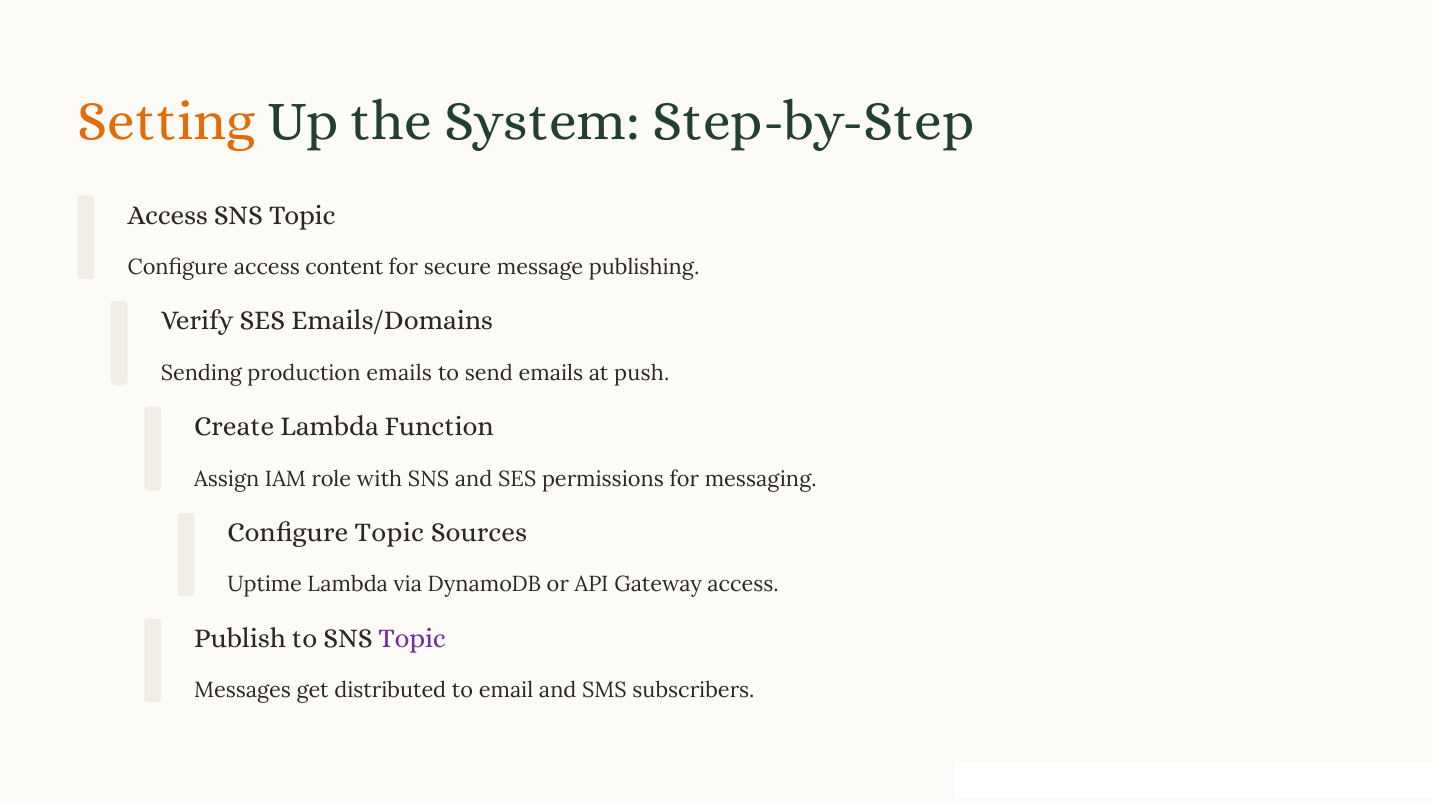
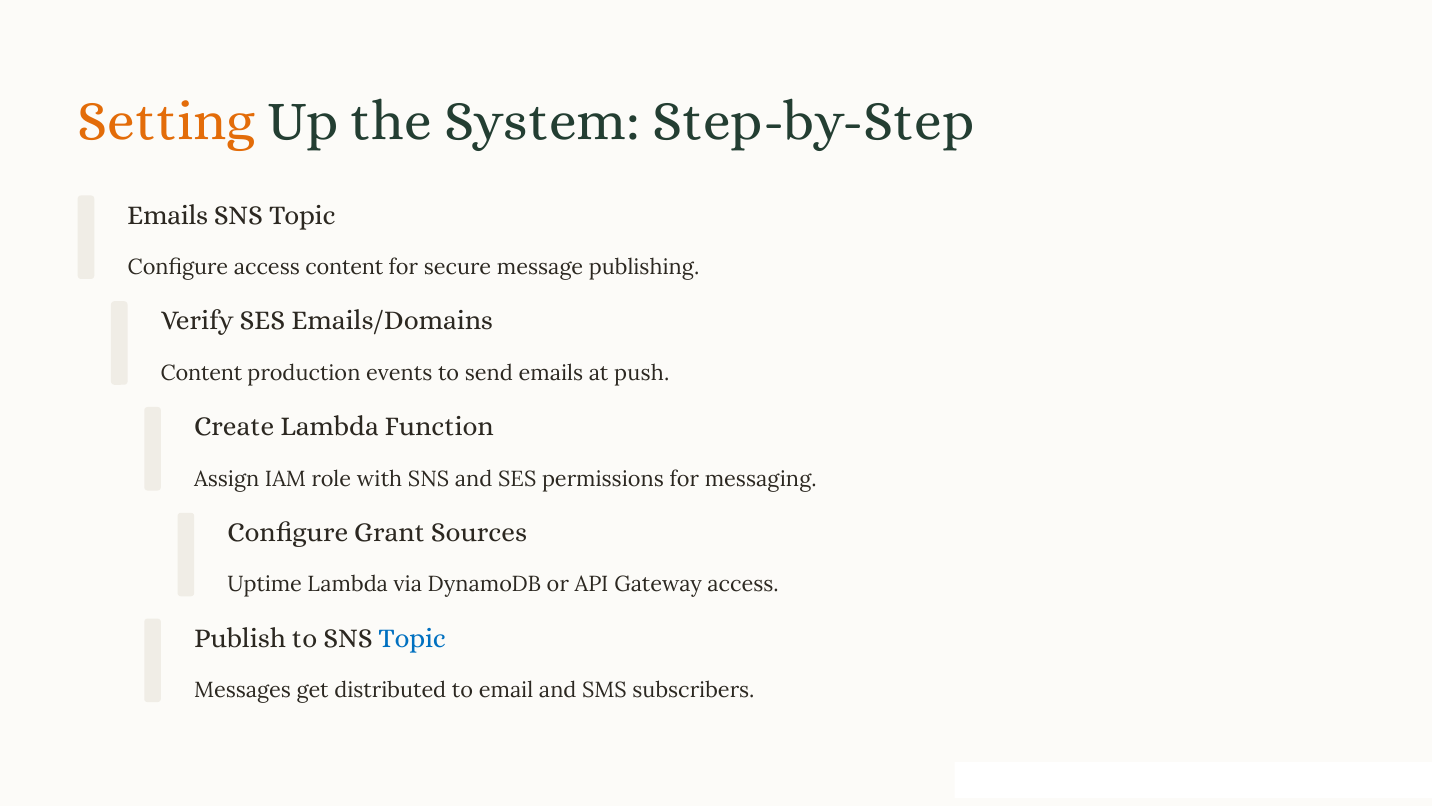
Access: Access -> Emails (168, 215)
Sending: Sending -> Content (201, 373)
production emails: emails -> events (399, 373)
Configure Topic: Topic -> Grant (390, 532)
Topic colour: purple -> blue (412, 638)
